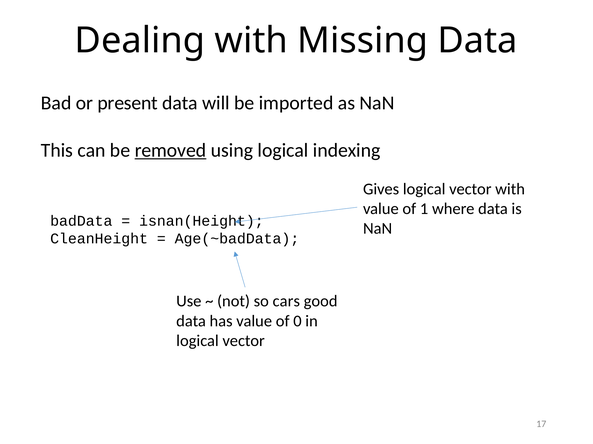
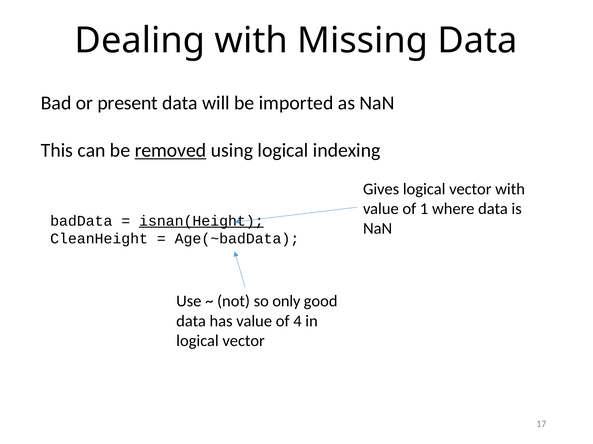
isnan(Height underline: none -> present (201, 221)
cars: cars -> only (286, 302)
0: 0 -> 4 (297, 321)
